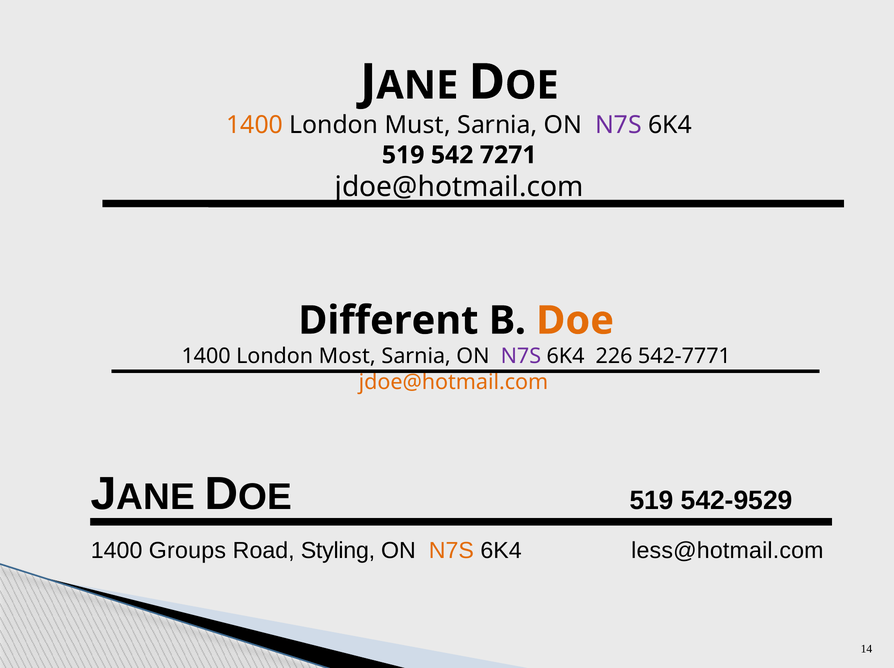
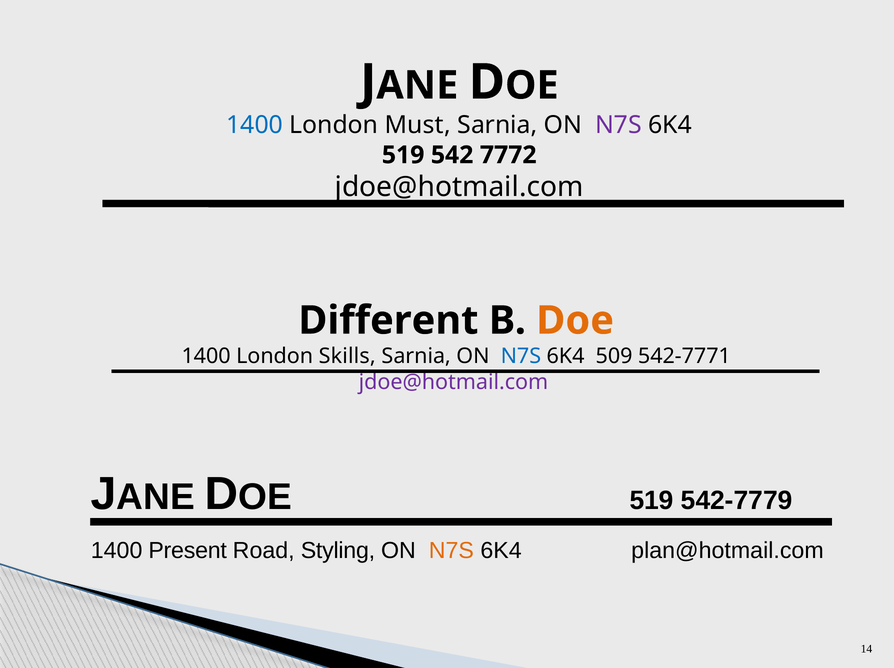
1400 colour: orange -> blue (255, 125)
7271: 7271 -> 7772 (508, 155)
Most: Most -> Skills (347, 356)
N7S colour: purple -> blue (521, 356)
226: 226 -> 509 (614, 356)
jdoe@hotmail.com colour: orange -> purple (453, 382)
542-9529: 542-9529 -> 542-7779 (737, 500)
Groups: Groups -> Present (188, 551)
less@hotmail.com: less@hotmail.com -> plan@hotmail.com (727, 551)
